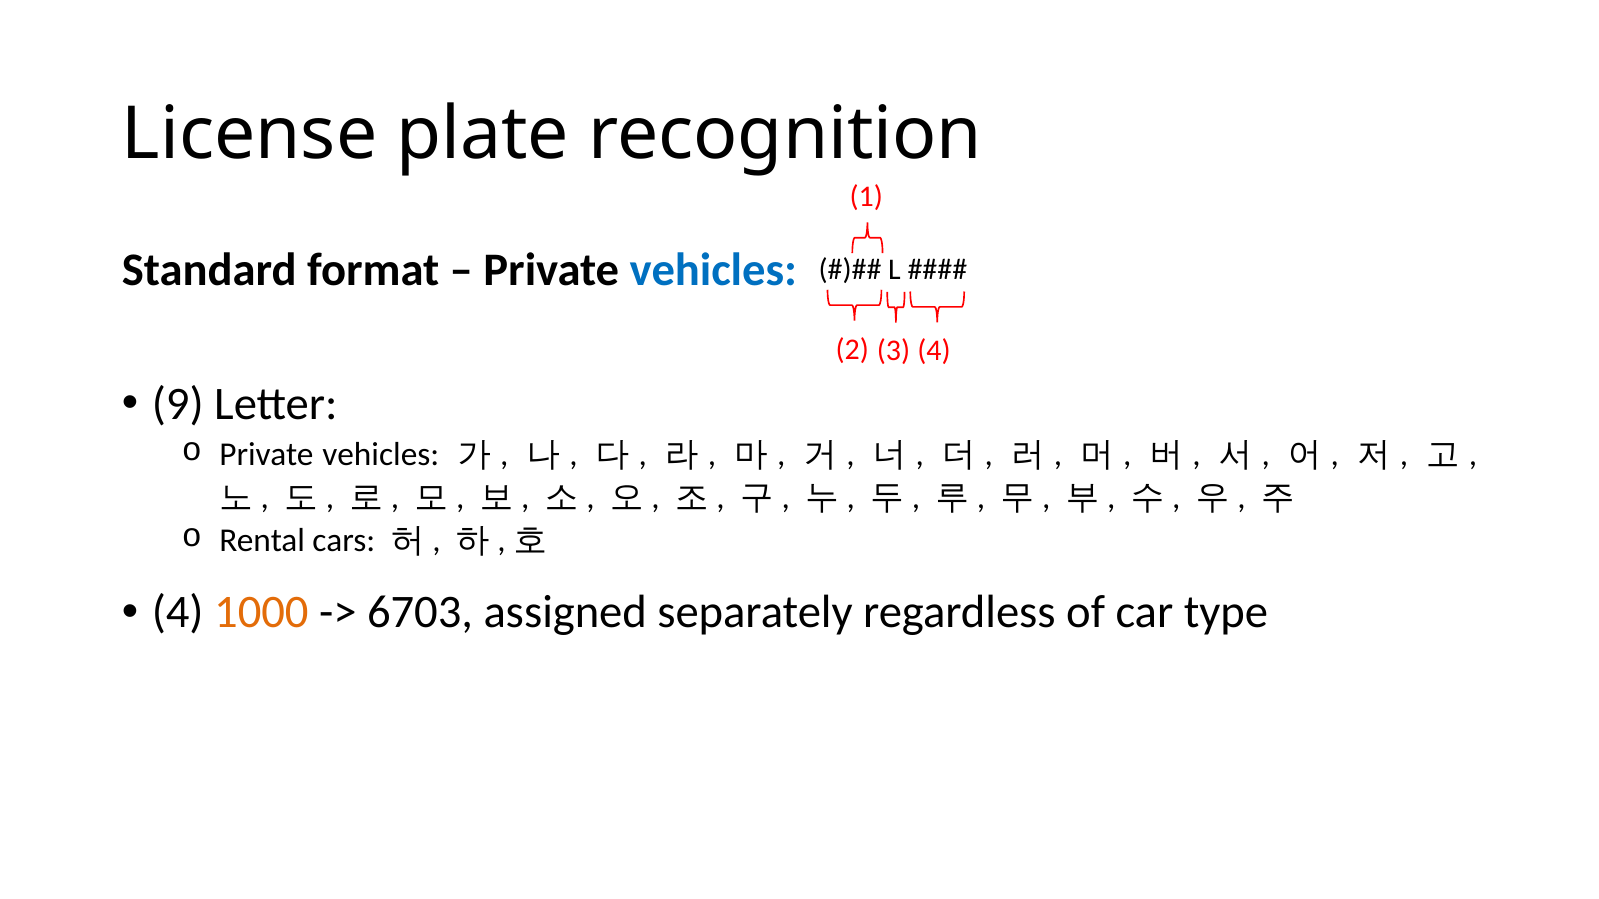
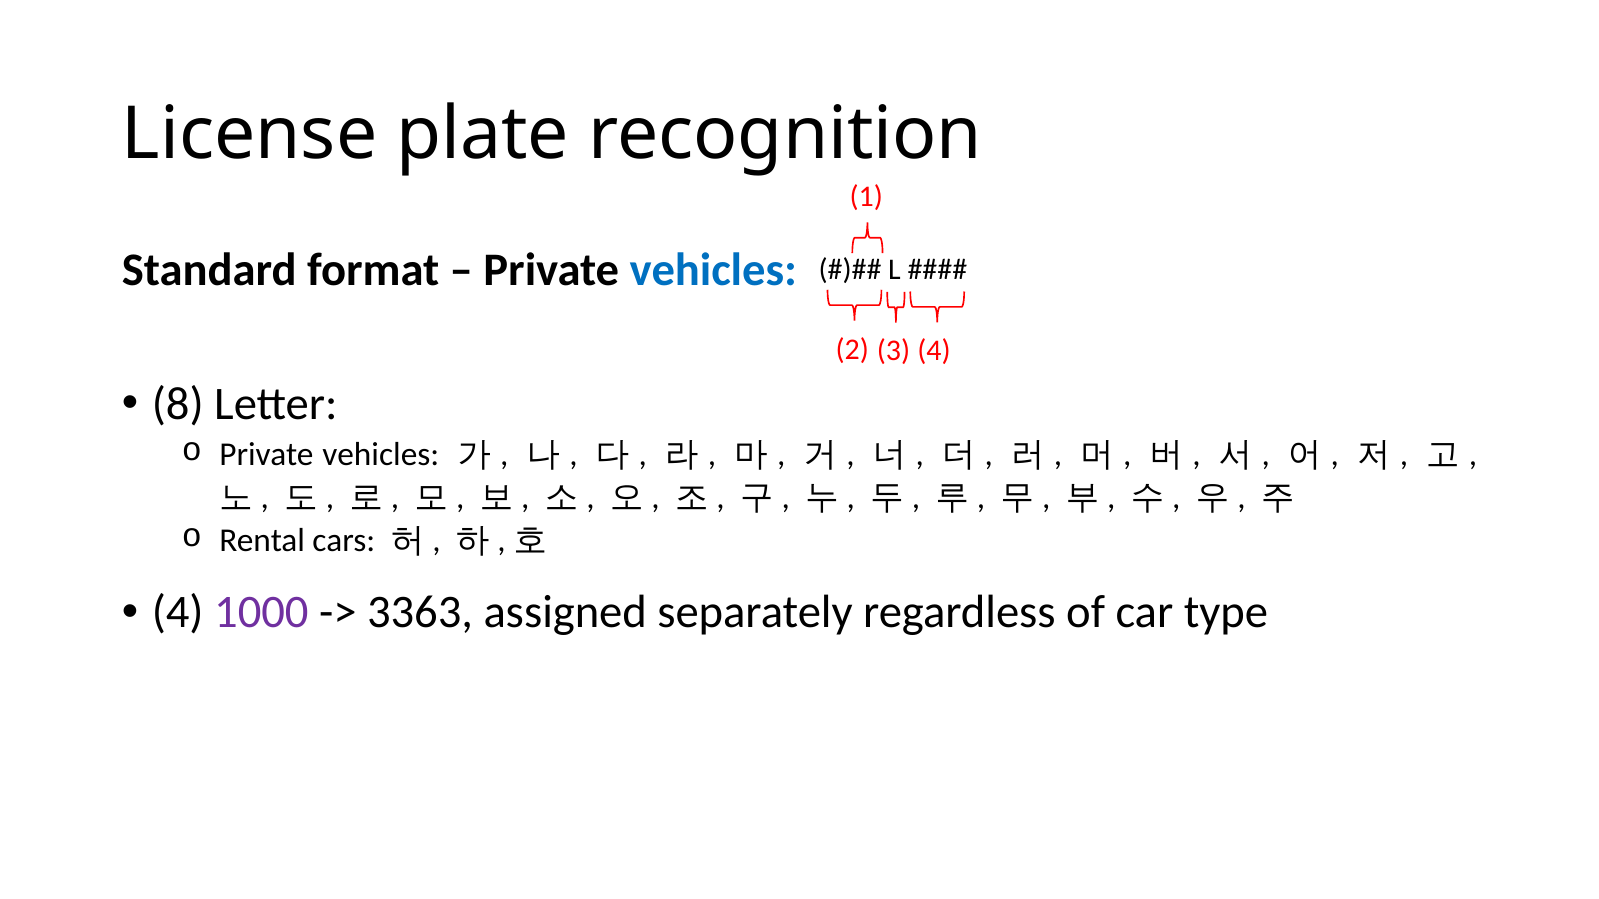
9: 9 -> 8 (178, 404)
1000 colour: orange -> purple (261, 613)
6703: 6703 -> 3363 (420, 613)
